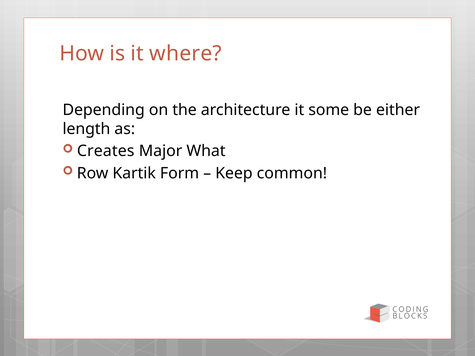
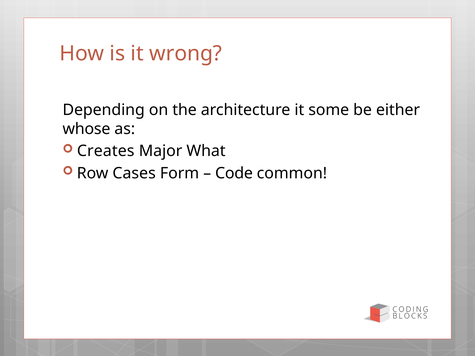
where: where -> wrong (186, 54)
length: length -> whose (86, 129)
Kartik: Kartik -> Cases (134, 173)
Keep: Keep -> Code (234, 173)
